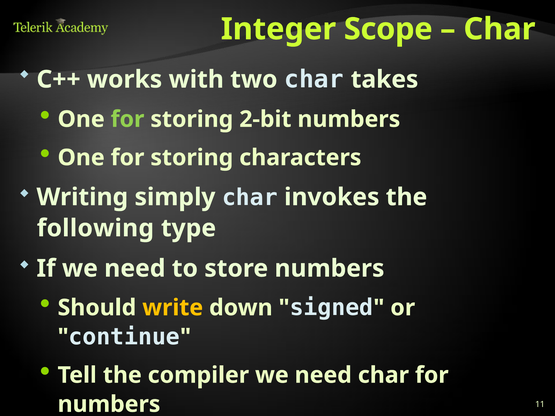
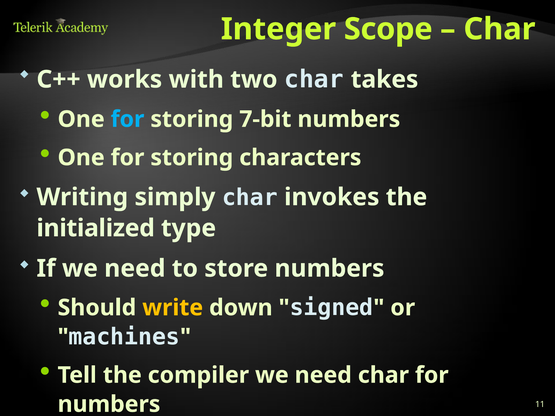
for colour: light green -> light blue (128, 119)
2-bit: 2-bit -> 7-bit (265, 119)
following: following -> initialized (96, 228)
continue: continue -> machines (124, 337)
